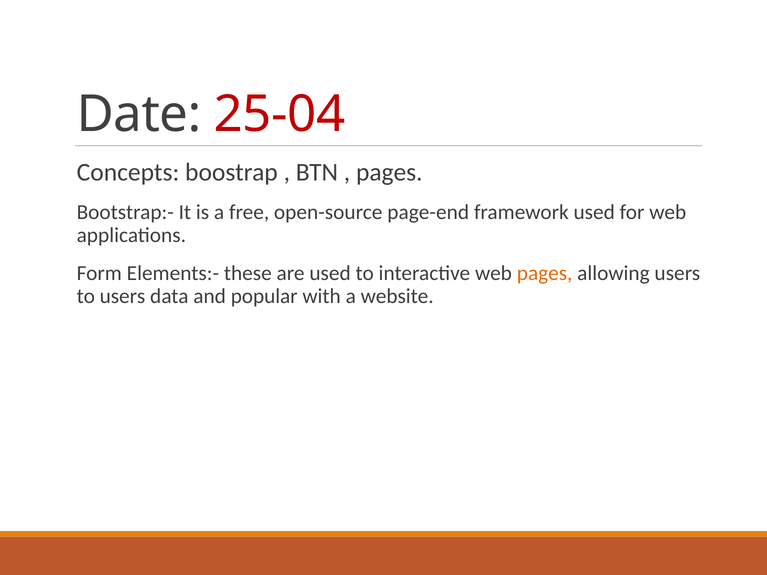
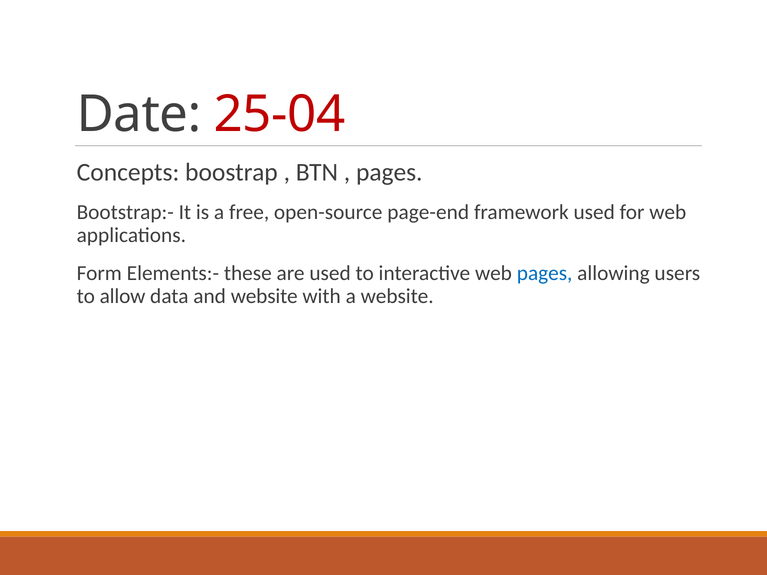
pages colour: orange -> blue (545, 273)
to users: users -> allow (123, 297)
and popular: popular -> website (264, 297)
